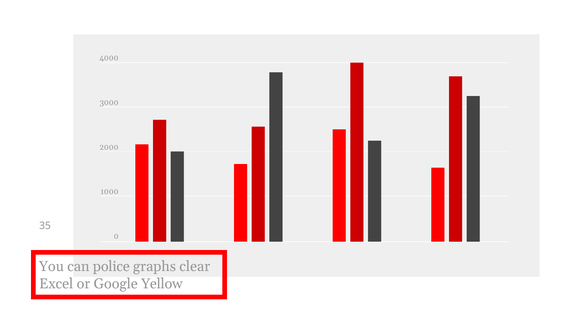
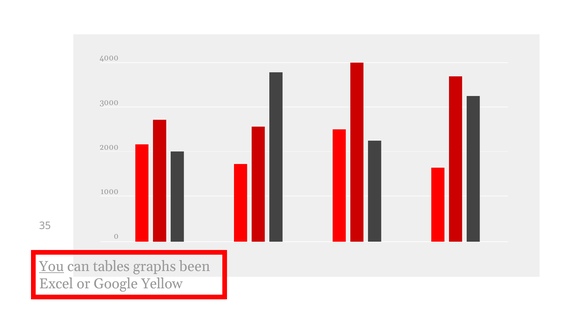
You underline: none -> present (52, 267)
police: police -> tables (111, 267)
clear: clear -> been (195, 267)
